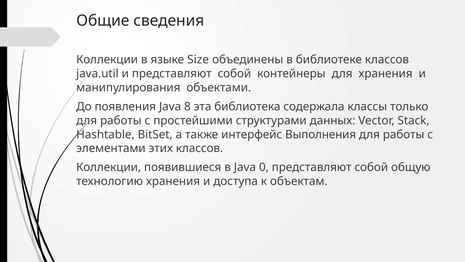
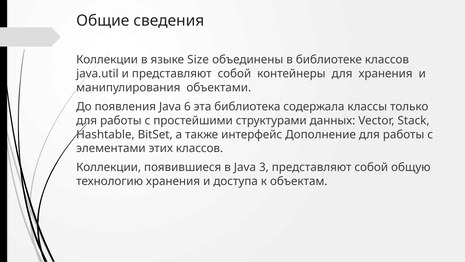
8: 8 -> 6 (187, 106)
Выполнения: Выполнения -> Дополнение (321, 134)
0: 0 -> 3 (264, 167)
